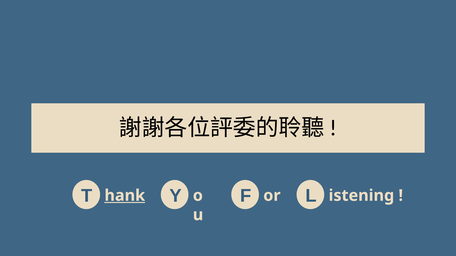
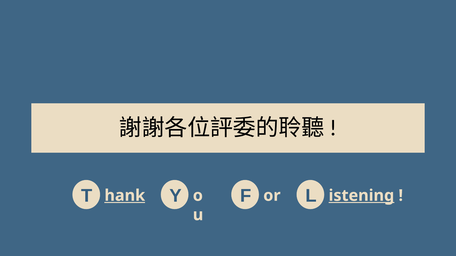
istening underline: none -> present (361, 196)
